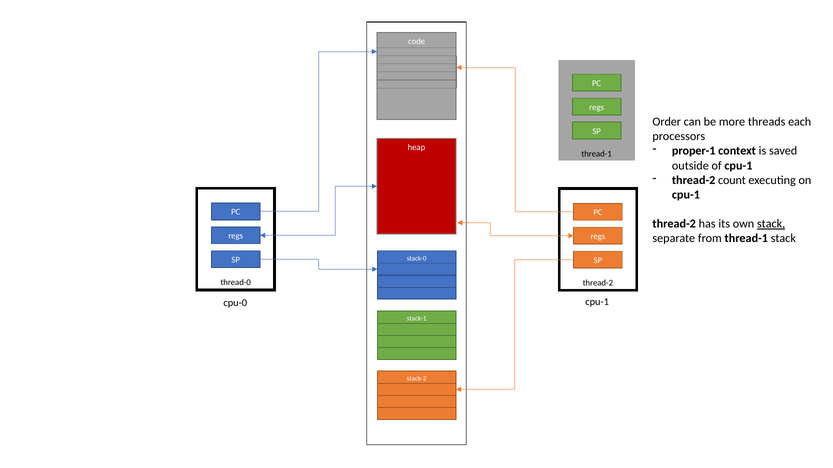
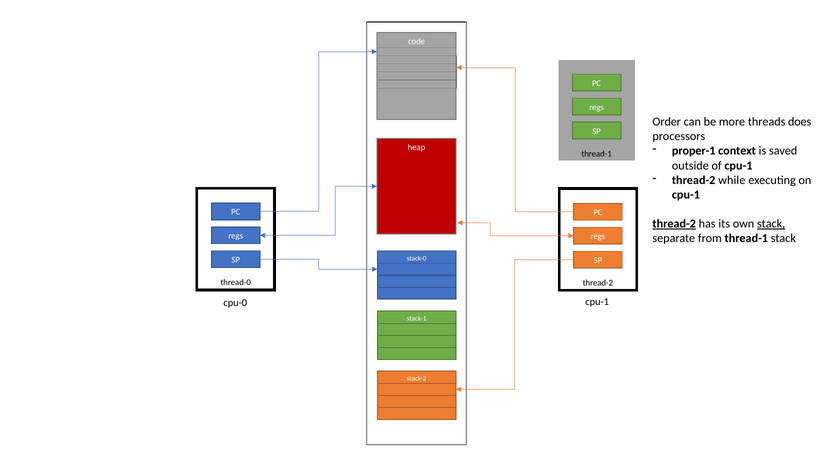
each: each -> does (800, 122)
count: count -> while (732, 180)
thread-2 underline: none -> present (674, 224)
